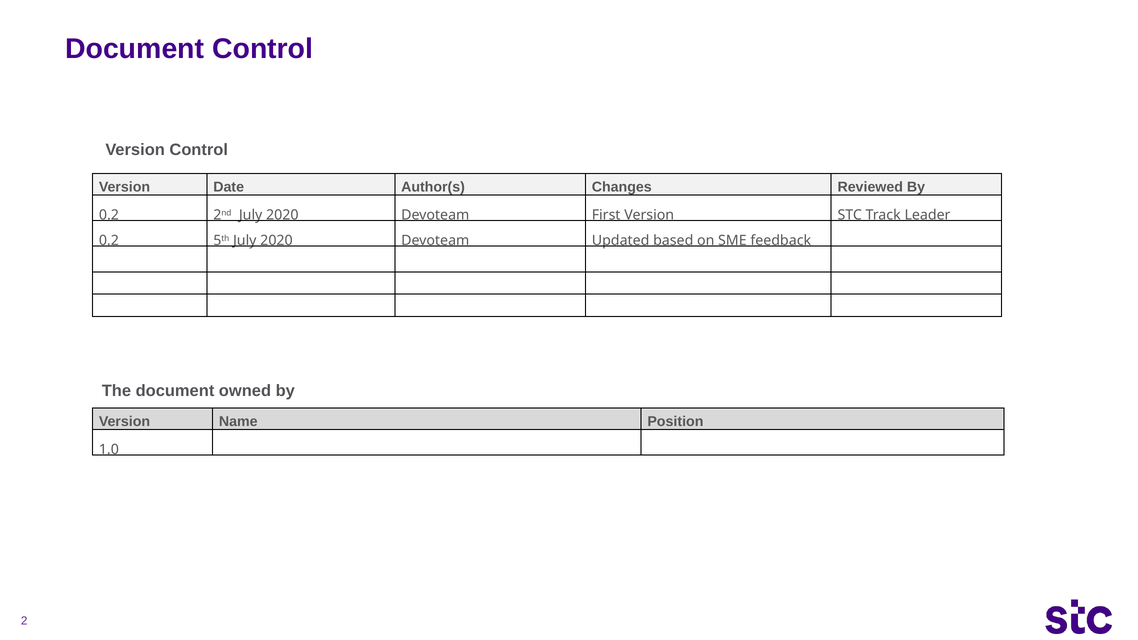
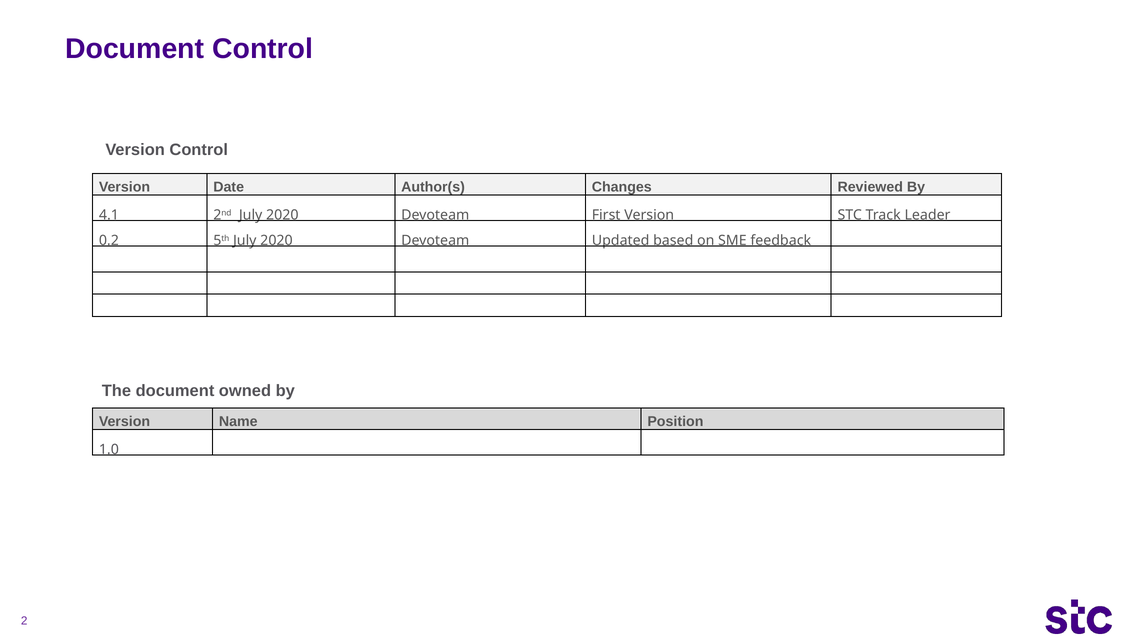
0.2: 0.2 -> 4.1 (109, 215)
